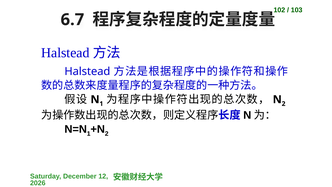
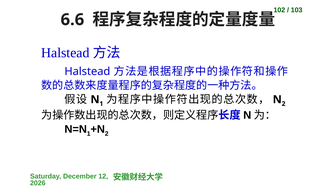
6.7: 6.7 -> 6.6 (72, 20)
